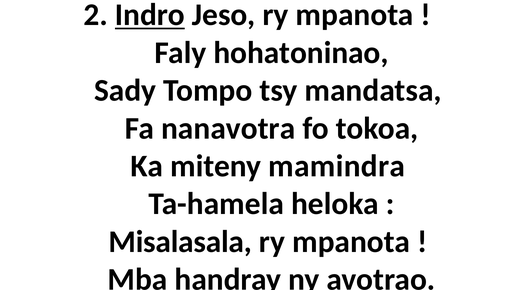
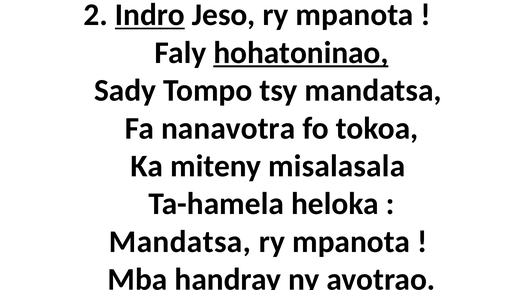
hohatoninao underline: none -> present (301, 53)
mamindra: mamindra -> misalasala (337, 166)
Misalasala: Misalasala -> Mandatsa (180, 241)
